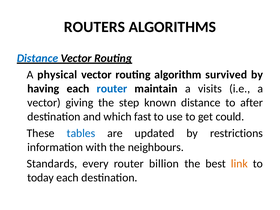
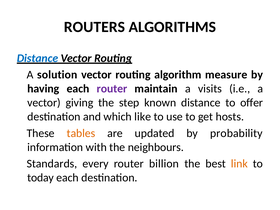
physical: physical -> solution (57, 75)
survived: survived -> measure (226, 75)
router colour: blue -> purple (112, 89)
after: after -> offer (252, 103)
fast: fast -> like (143, 117)
could: could -> hosts (230, 117)
tables colour: blue -> orange (81, 133)
restrictions: restrictions -> probability (236, 133)
